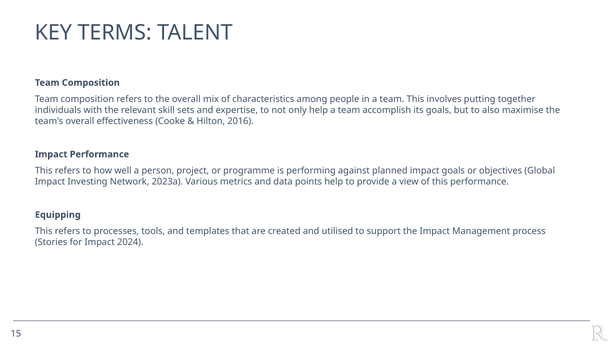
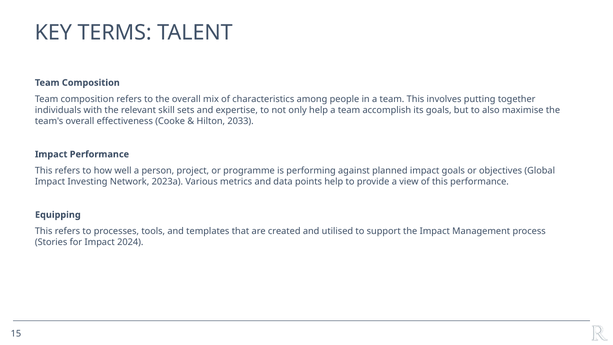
2016: 2016 -> 2033 (241, 121)
